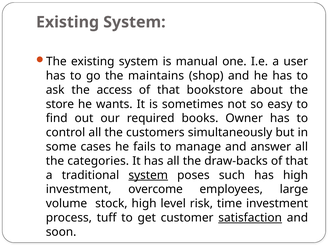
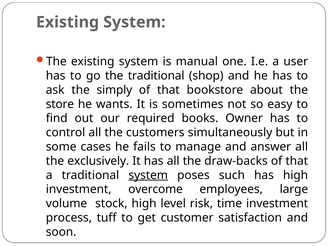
the maintains: maintains -> traditional (156, 76)
access: access -> simply (114, 90)
categories: categories -> exclusively (98, 161)
satisfaction underline: present -> none (250, 218)
